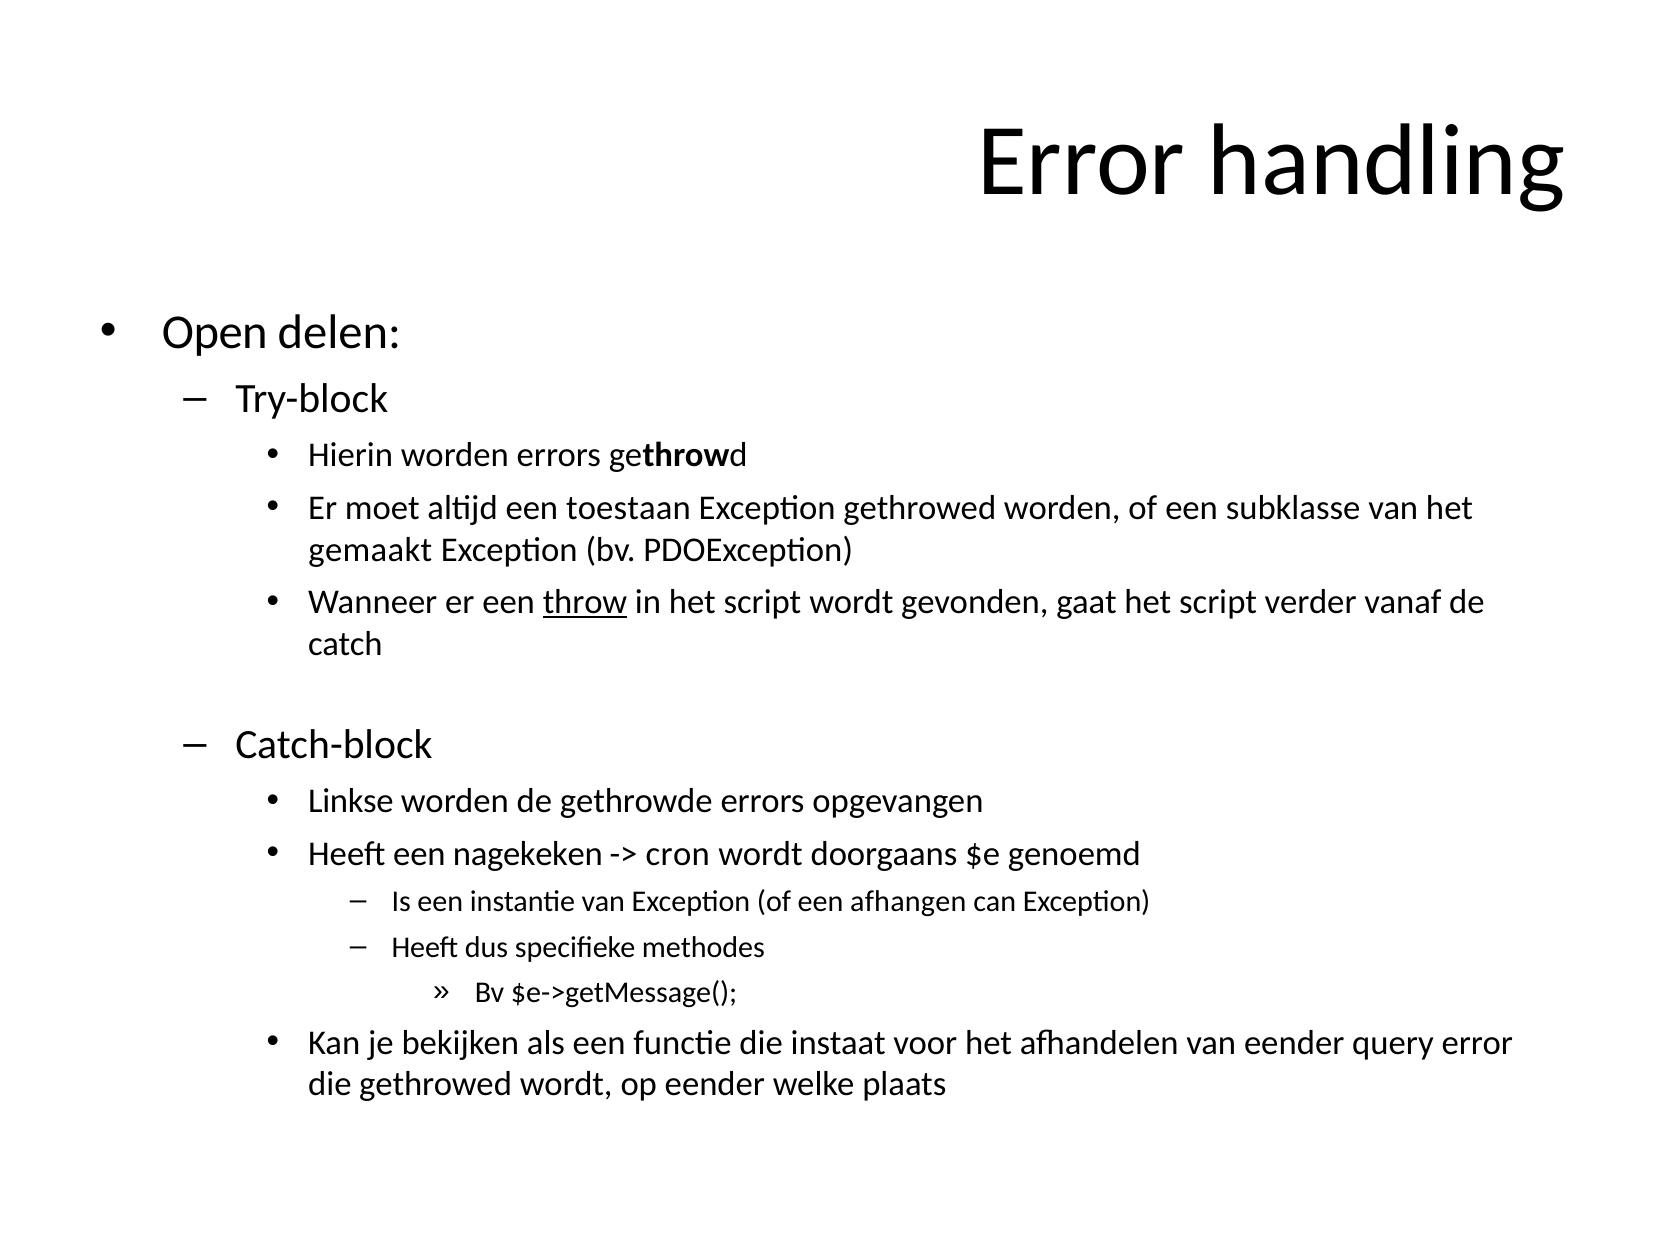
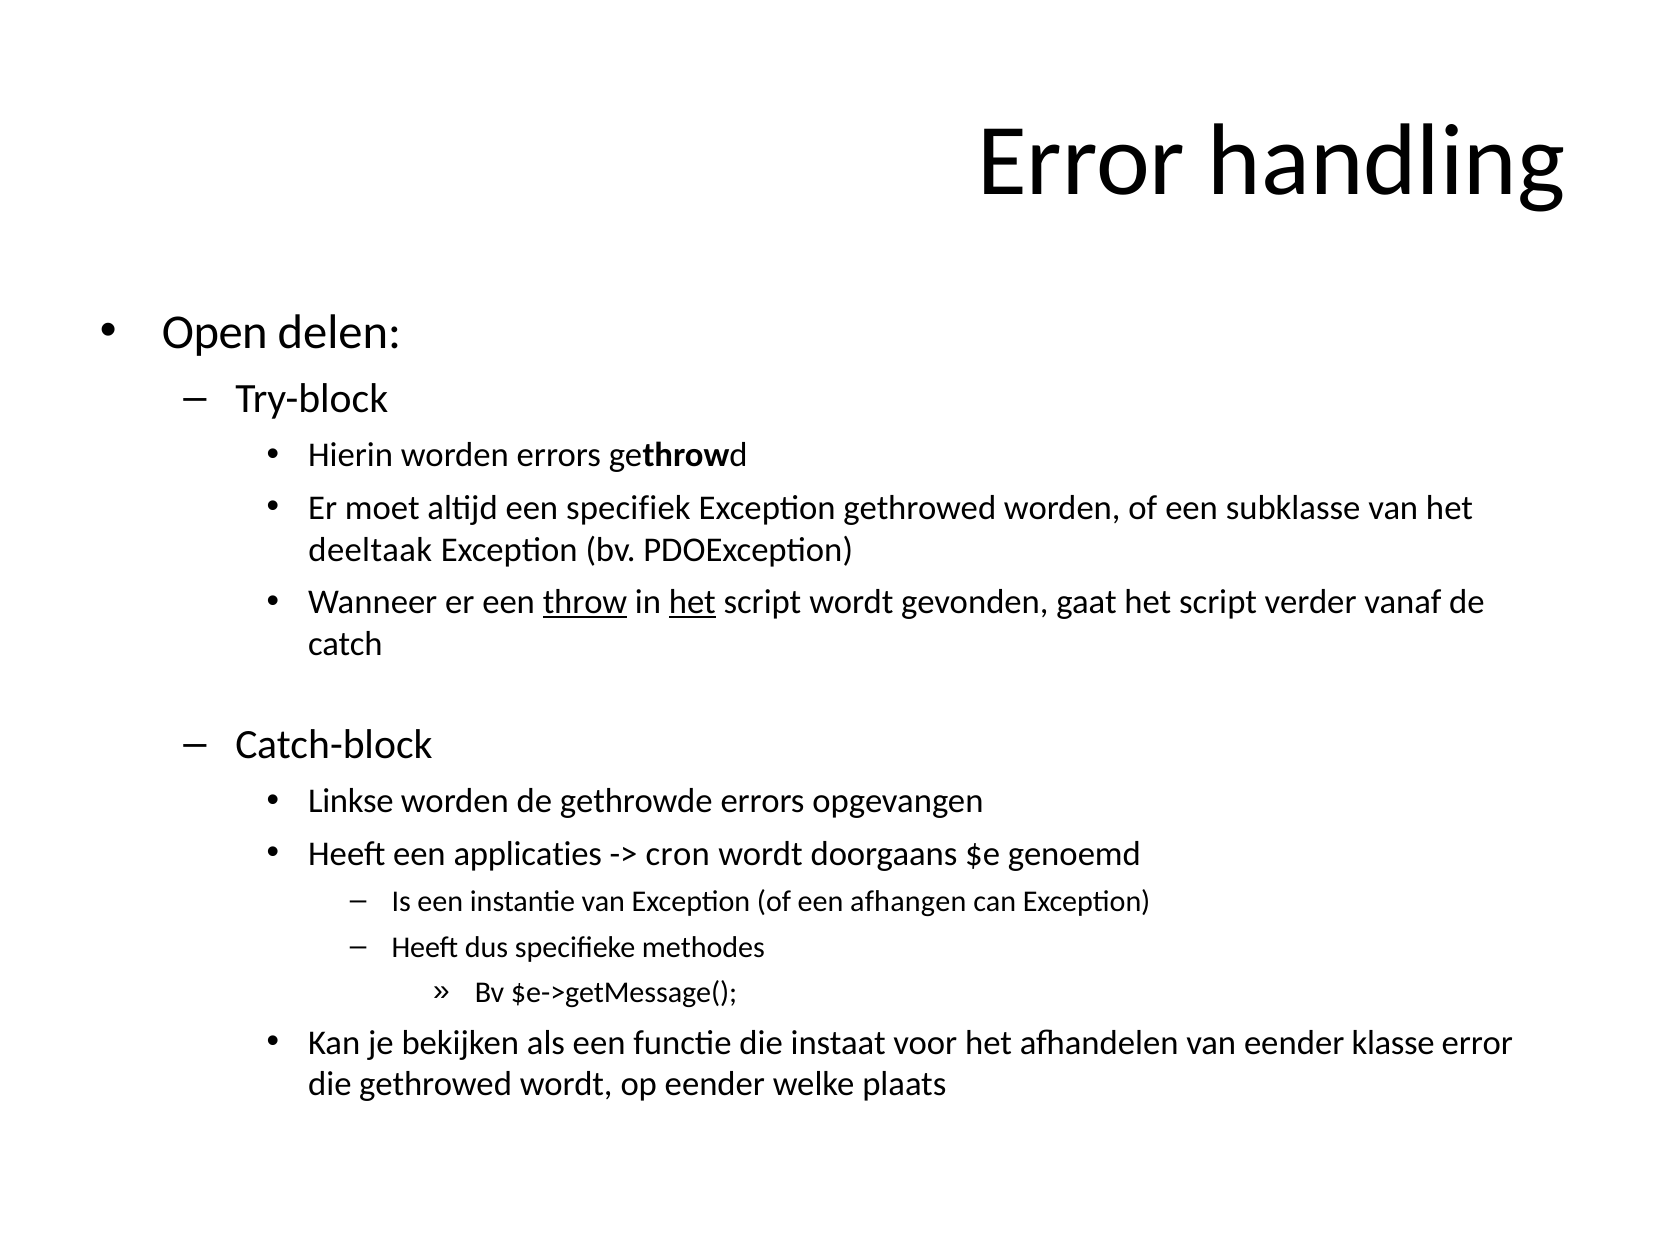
toestaan: toestaan -> specifiek (628, 508)
gemaakt: gemaakt -> deeltaak (370, 550)
het underline: none -> present (692, 603)
nagekeken: nagekeken -> applicaties (528, 854)
query: query -> klasse (1393, 1043)
